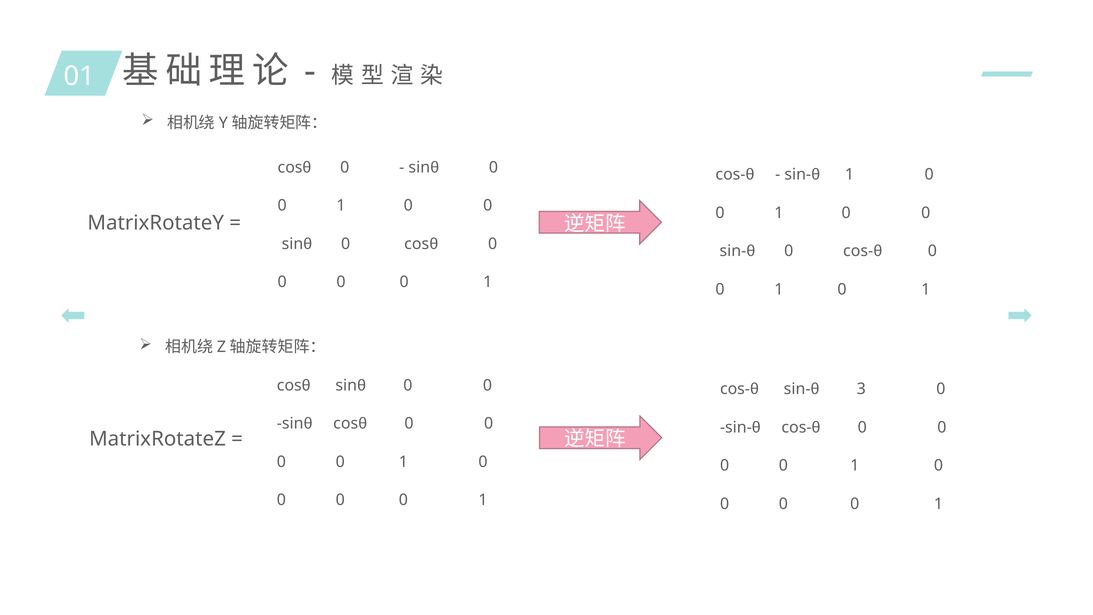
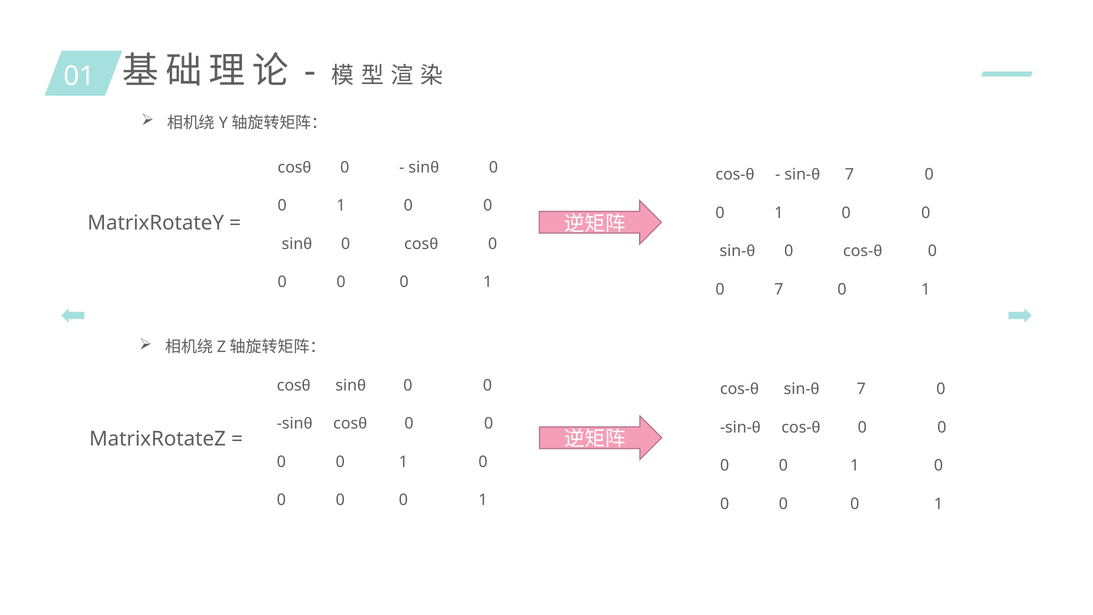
1: 1 -> 7 (849, 175)
1: 1 -> 7 (779, 289)
3: 3 -> 7 (861, 389)
